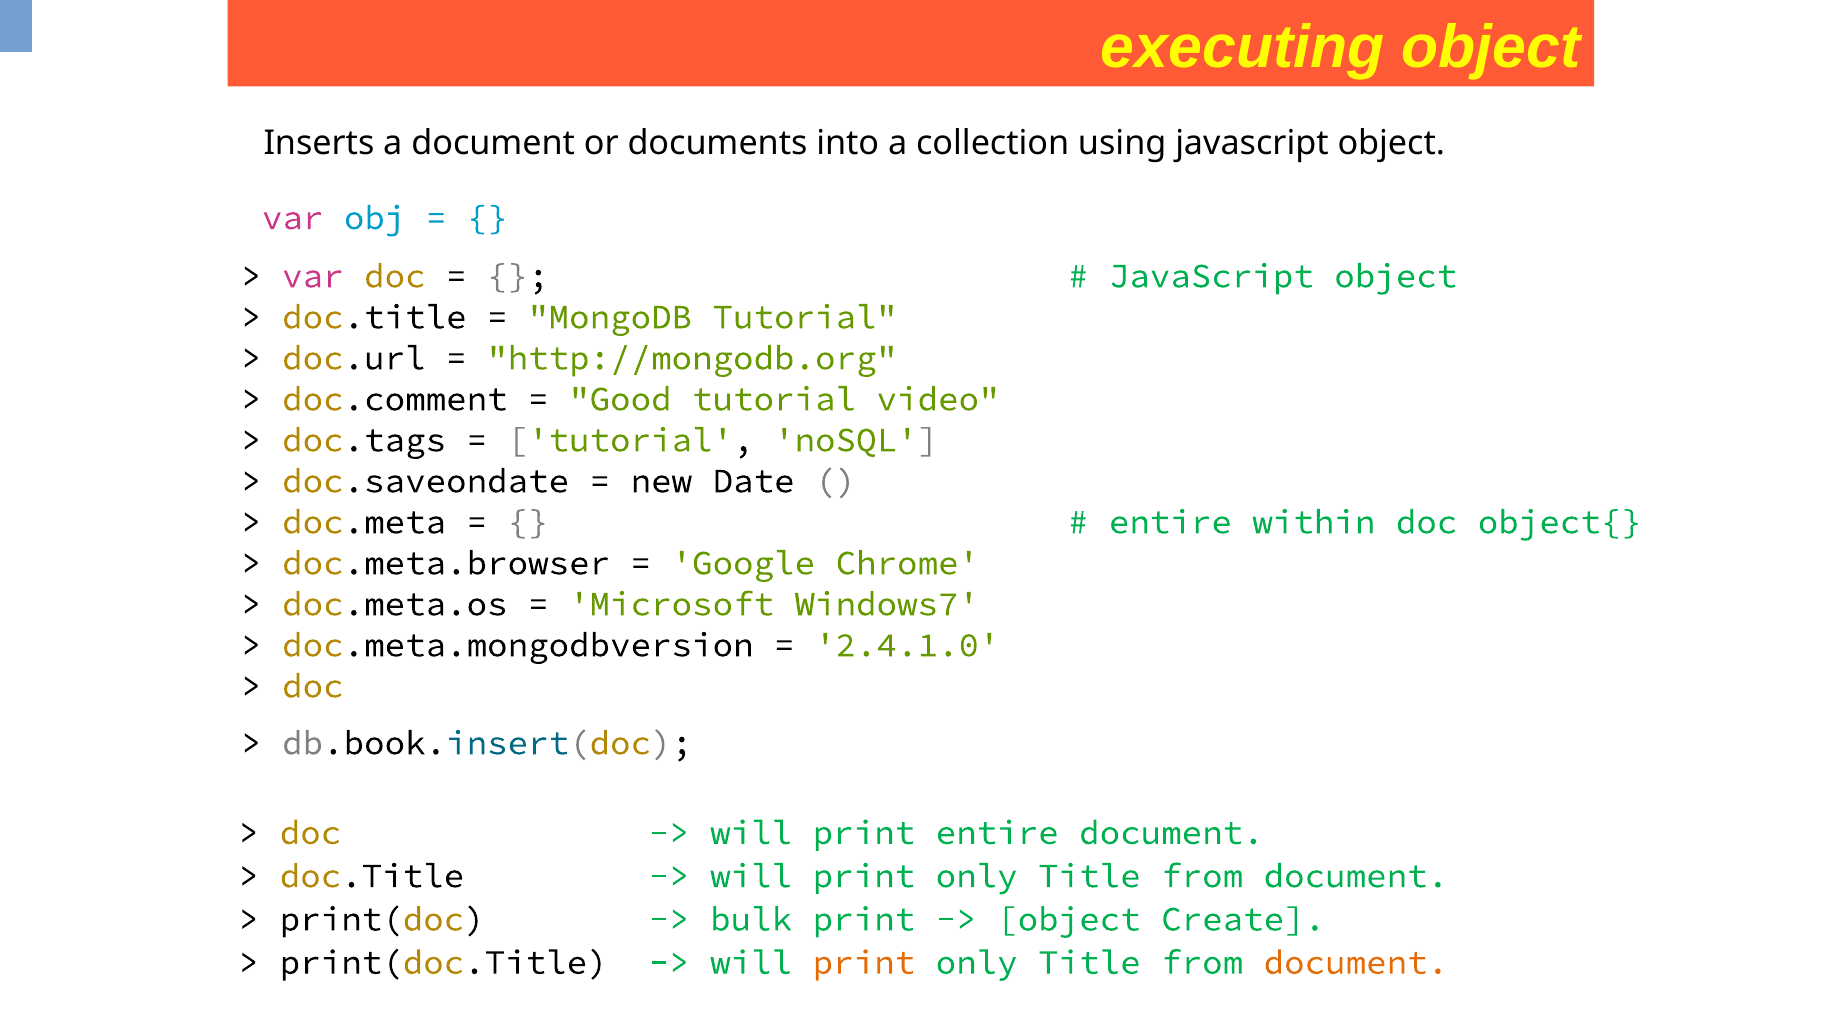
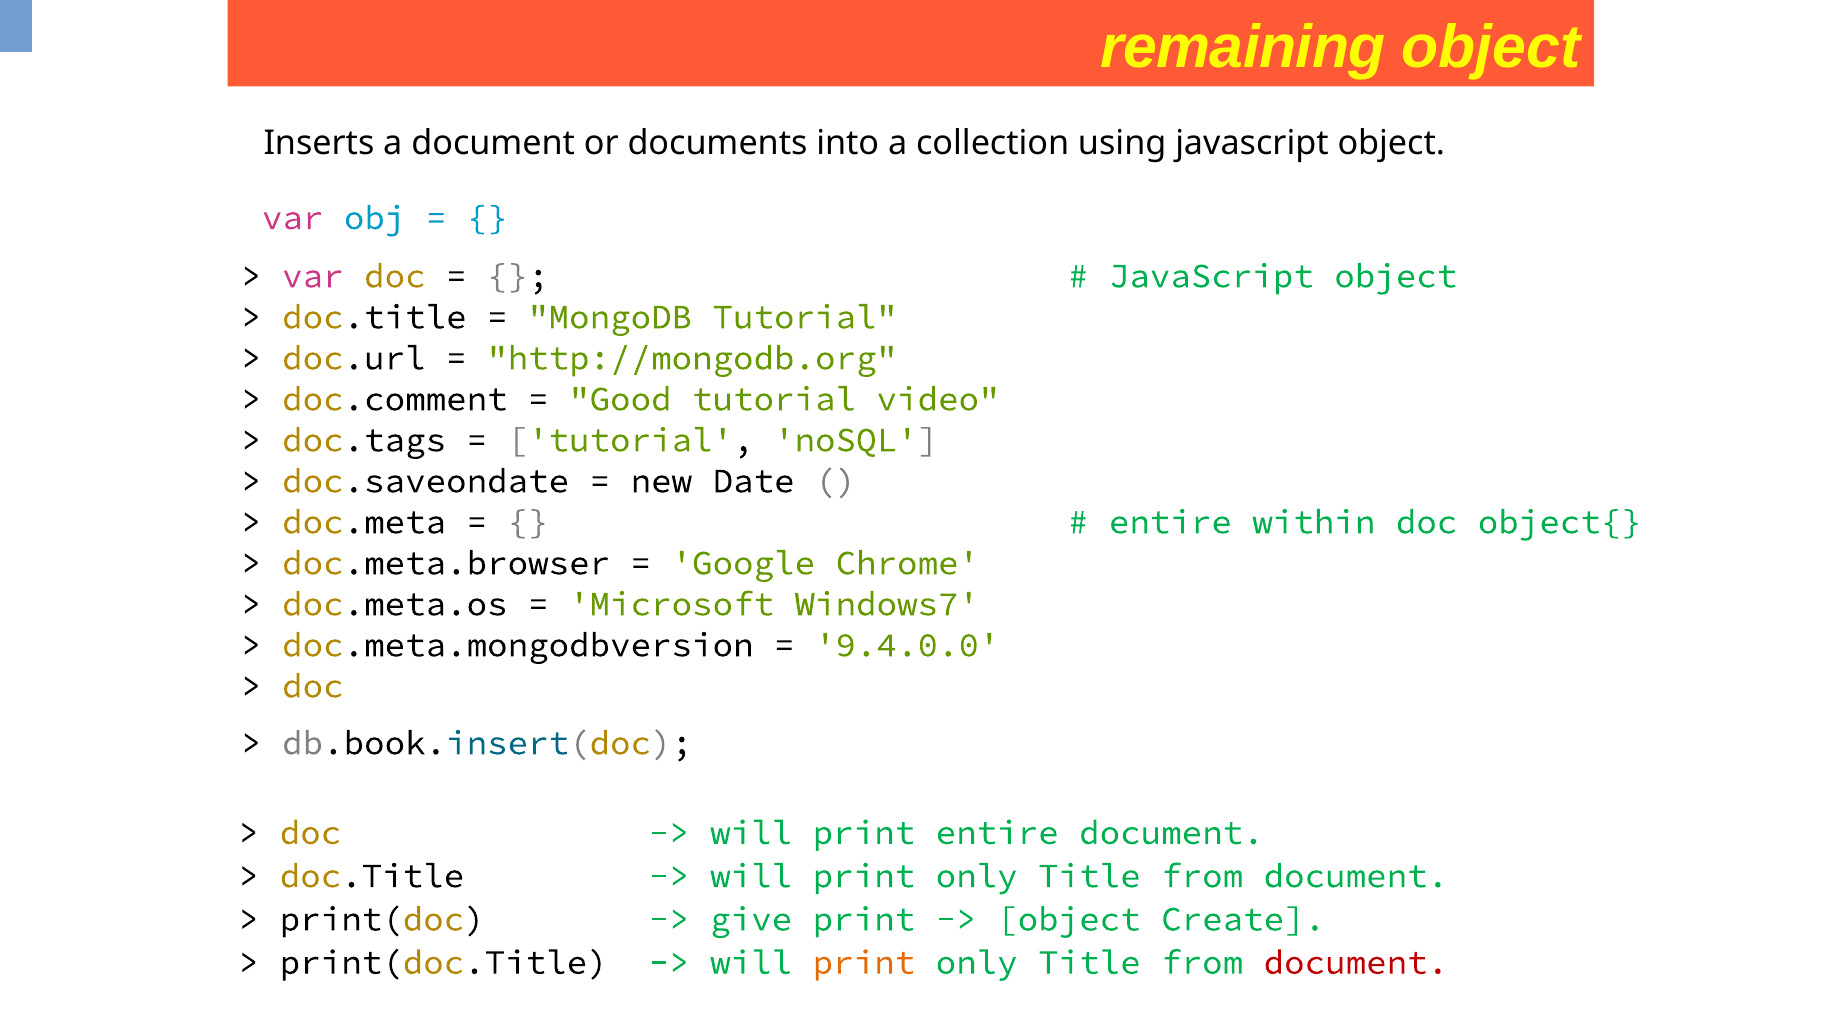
executing: executing -> remaining (1243, 47)
2.4.1.0: 2.4.1.0 -> 9.4.0.0 (907, 645)
bulk: bulk -> give (751, 919)
document colour: orange -> red (1356, 962)
